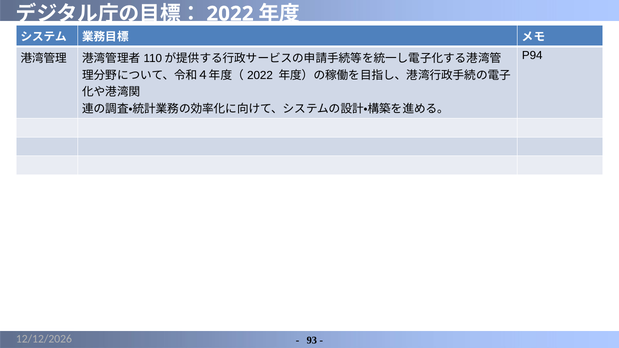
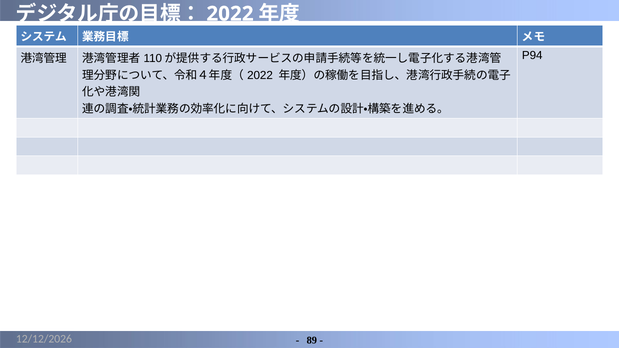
93: 93 -> 89 (312, 340)
